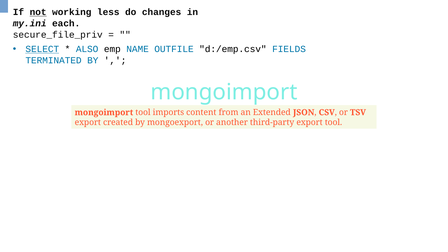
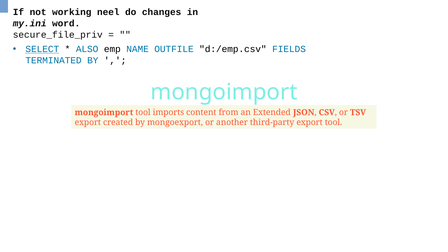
not underline: present -> none (38, 12)
less: less -> neel (108, 12)
each: each -> word (66, 23)
